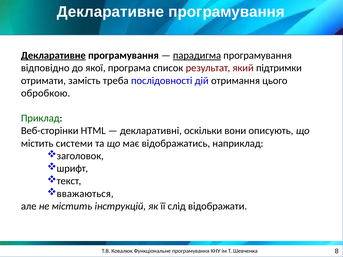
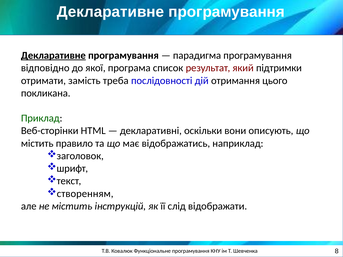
парадигма underline: present -> none (197, 55)
обробкою: обробкою -> покликана (46, 93)
системи: системи -> правило (74, 143)
вважаються: вважаються -> створенням (85, 194)
